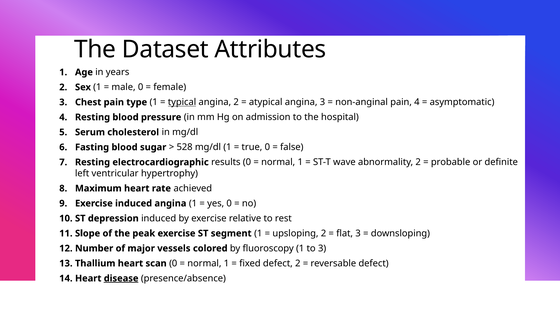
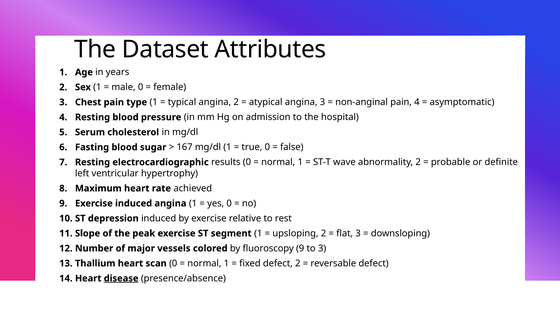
typical underline: present -> none (182, 102)
528: 528 -> 167 (185, 147)
fluoroscopy 1: 1 -> 9 (300, 248)
